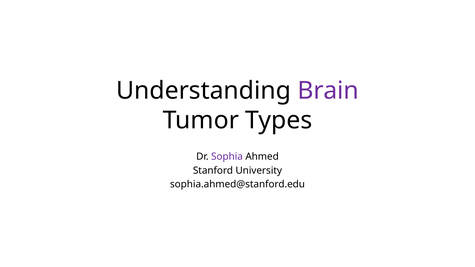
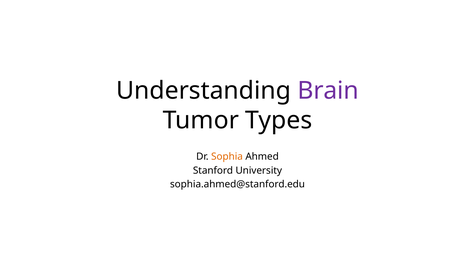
Sophia colour: purple -> orange (227, 157)
